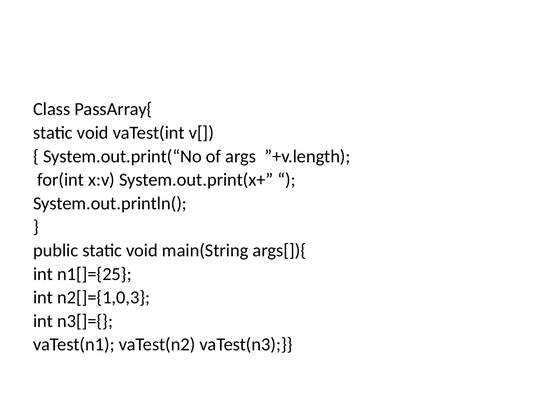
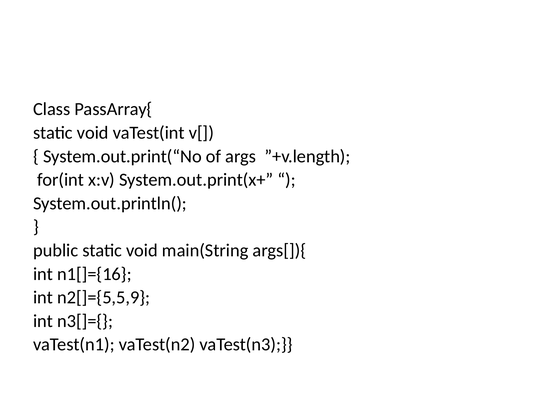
n1[]={25: n1[]={25 -> n1[]={16 (94, 274)
n2[]={1,0,3: n2[]={1,0,3 -> n2[]={5,5,9 (104, 297)
